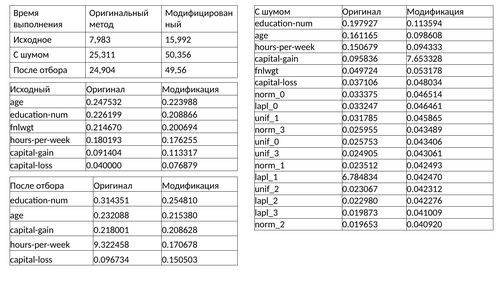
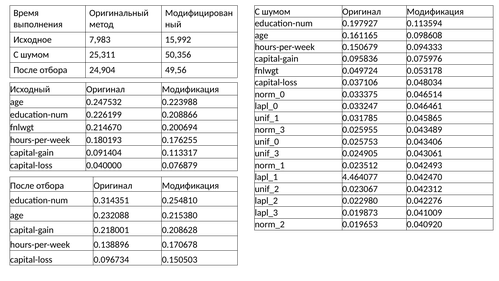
7.653328: 7.653328 -> 0.075976 (424, 59)
6.784834: 6.784834 -> 4.464077 (360, 177)
9.322458: 9.322458 -> 0.138896 (111, 245)
